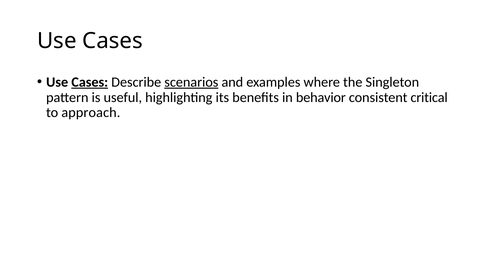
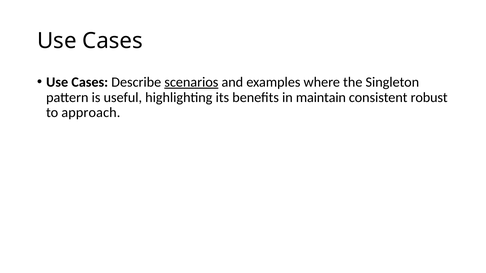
Cases underline: present -> none (90, 82)
behavior: behavior -> maintain (321, 97)
critical: critical -> robust (429, 97)
